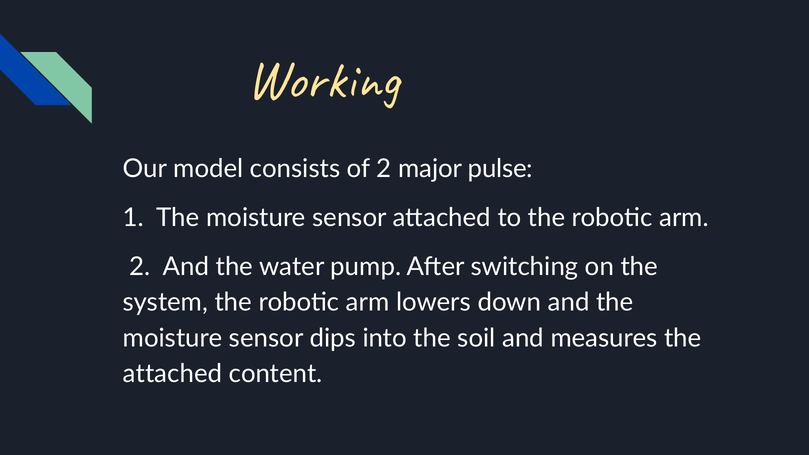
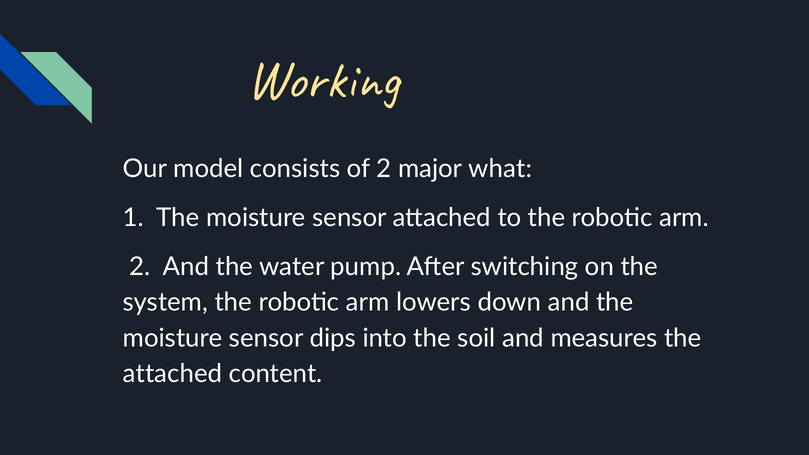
pulse: pulse -> what (500, 169)
